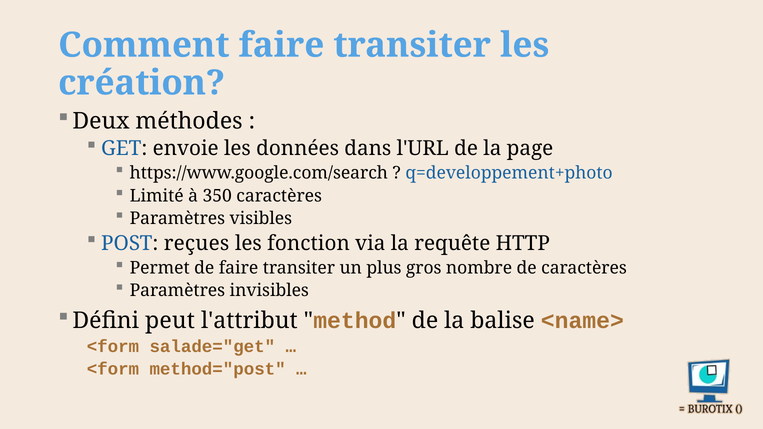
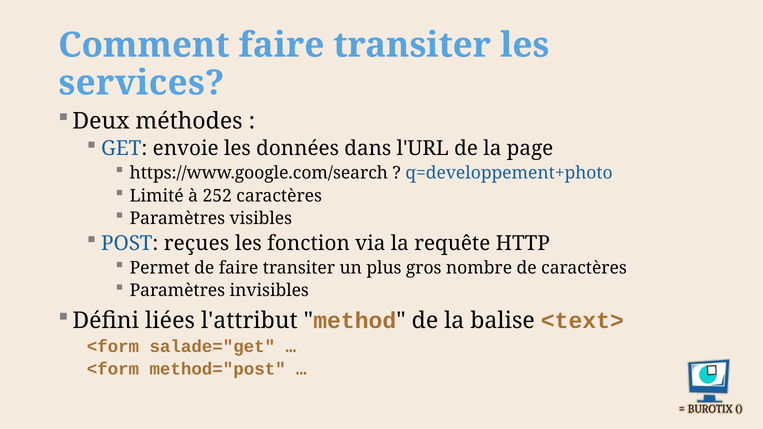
création: création -> services (141, 83)
350: 350 -> 252 (217, 196)
peut: peut -> liées (170, 321)
<name>: <name> -> <text> (582, 321)
